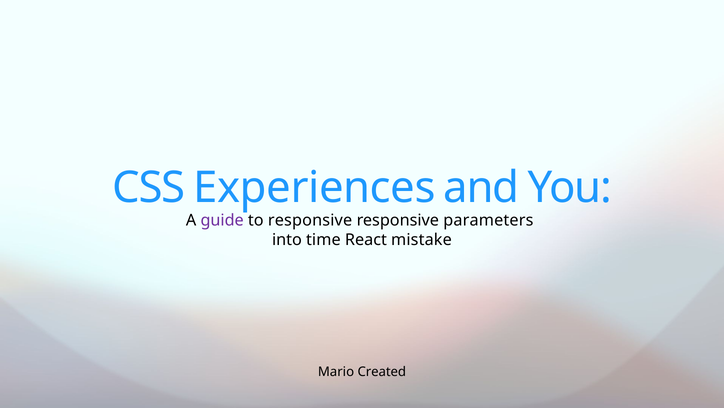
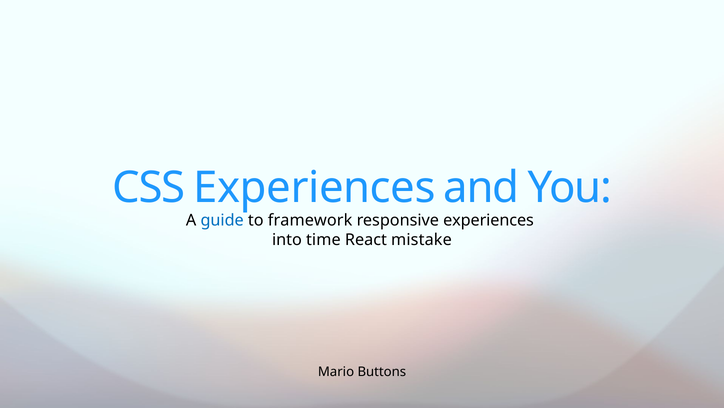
guide colour: purple -> blue (222, 220)
to responsive: responsive -> framework (310, 220)
responsive parameters: parameters -> experiences (488, 220)
Created: Created -> Buttons (382, 371)
